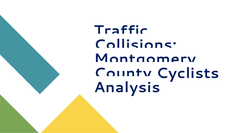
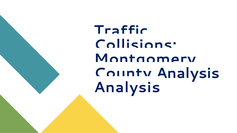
Cyclists: Cyclists -> Analysis (188, 73)
